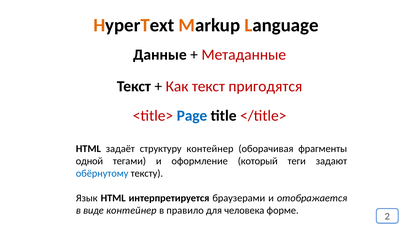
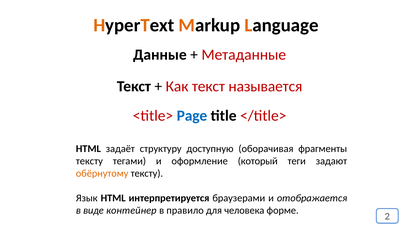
пригодятся: пригодятся -> называется (265, 86)
структуру контейнер: контейнер -> доступную (210, 148)
одной: одной -> тексту (89, 161)
обёрнутому colour: blue -> orange (102, 173)
